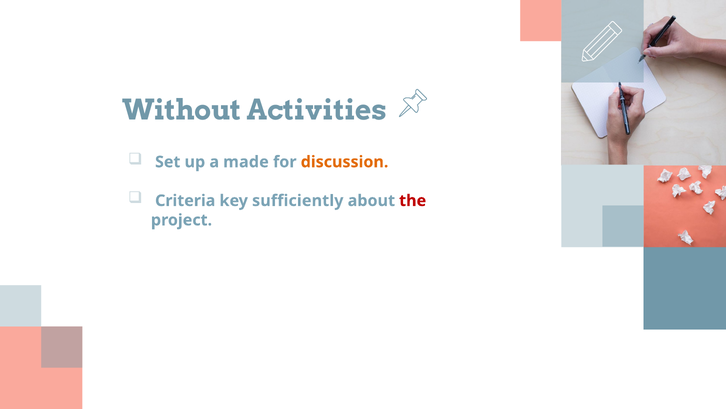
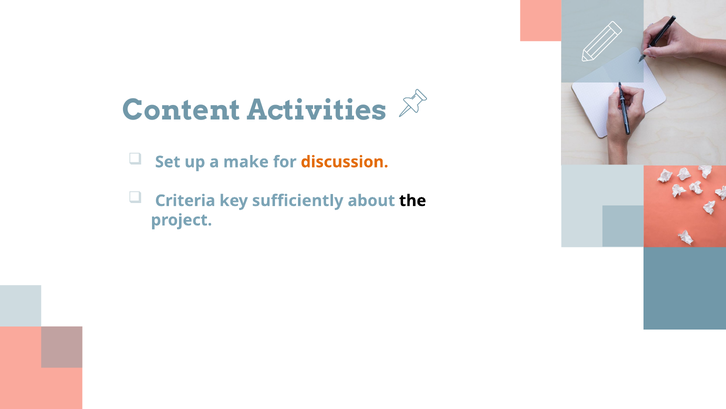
Without: Without -> Content (182, 110)
made: made -> make (246, 162)
the colour: red -> black (413, 200)
